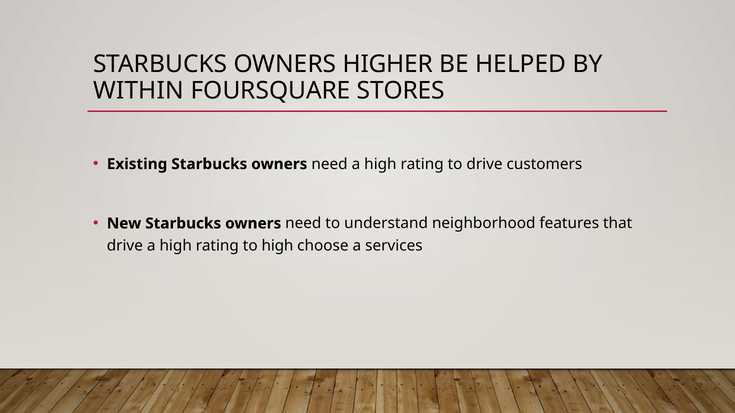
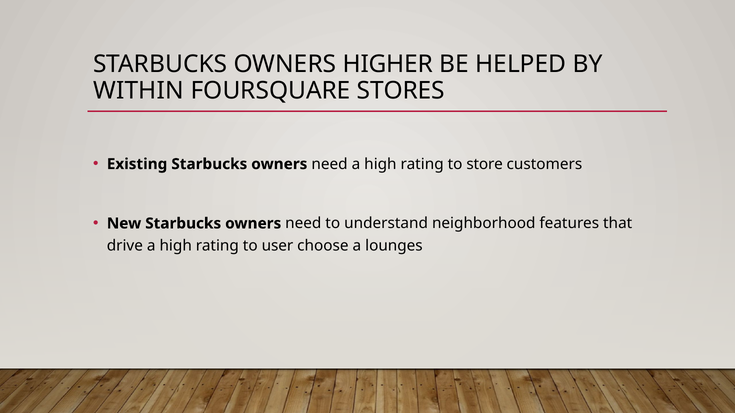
to drive: drive -> store (485, 164)
to high: high -> user (277, 246)
services: services -> lounges (394, 246)
